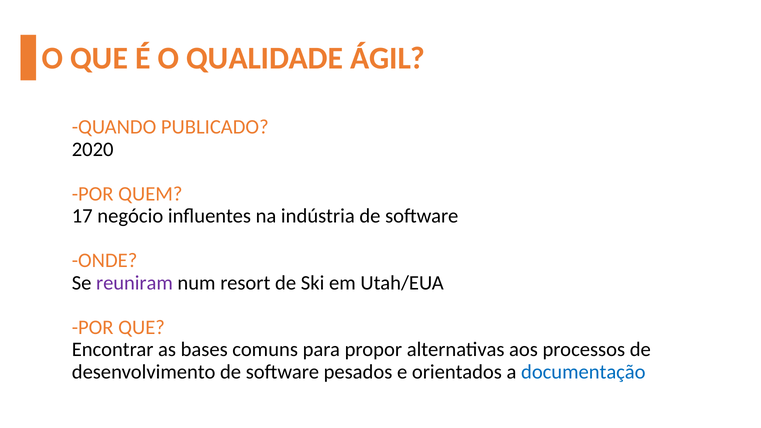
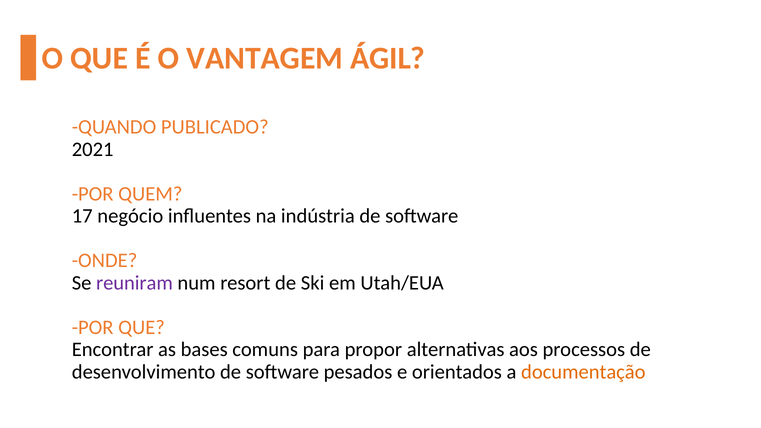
QUALIDADE: QUALIDADE -> VANTAGEM (265, 59)
2020: 2020 -> 2021 (93, 149)
documentação colour: blue -> orange (583, 372)
